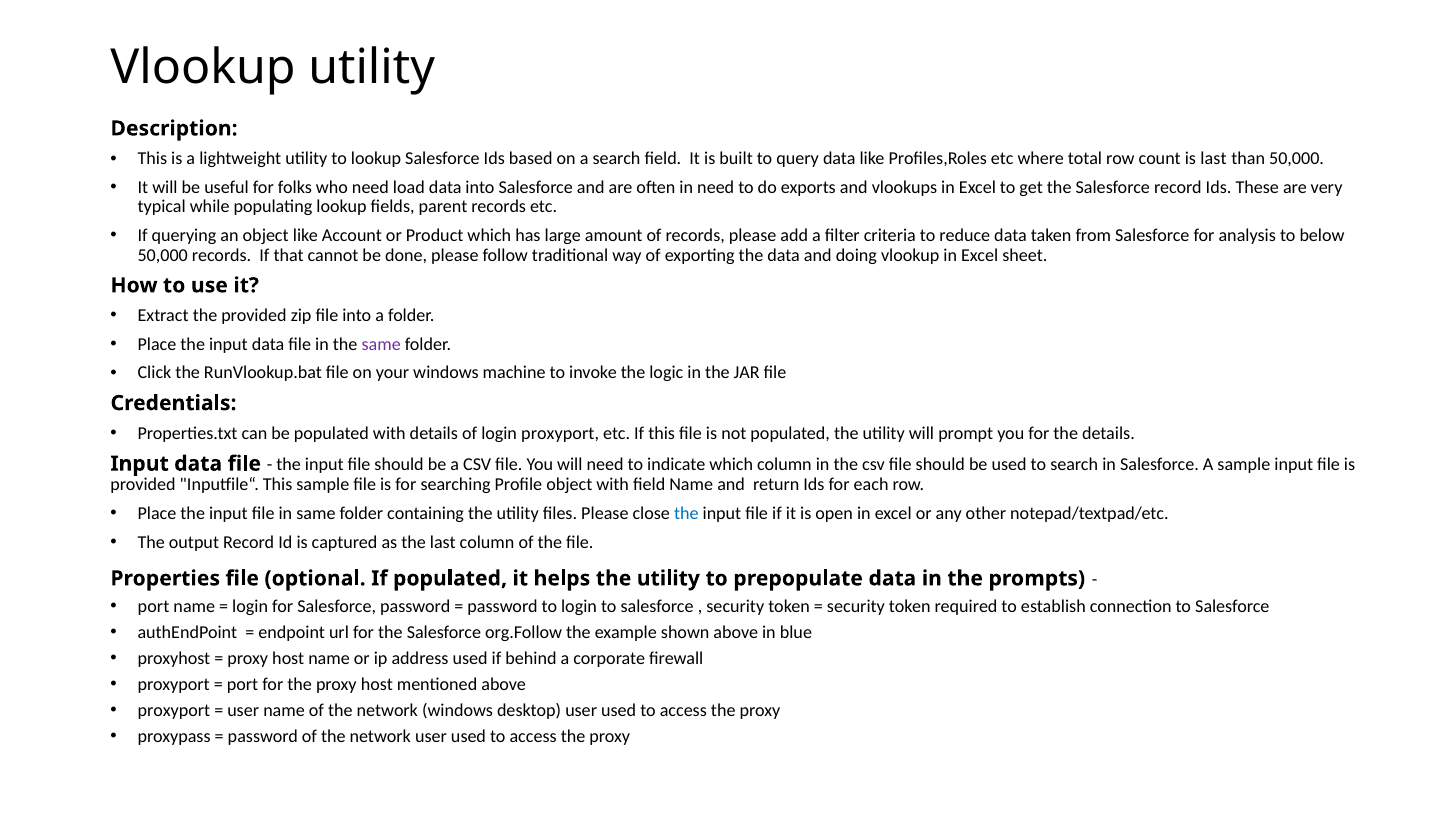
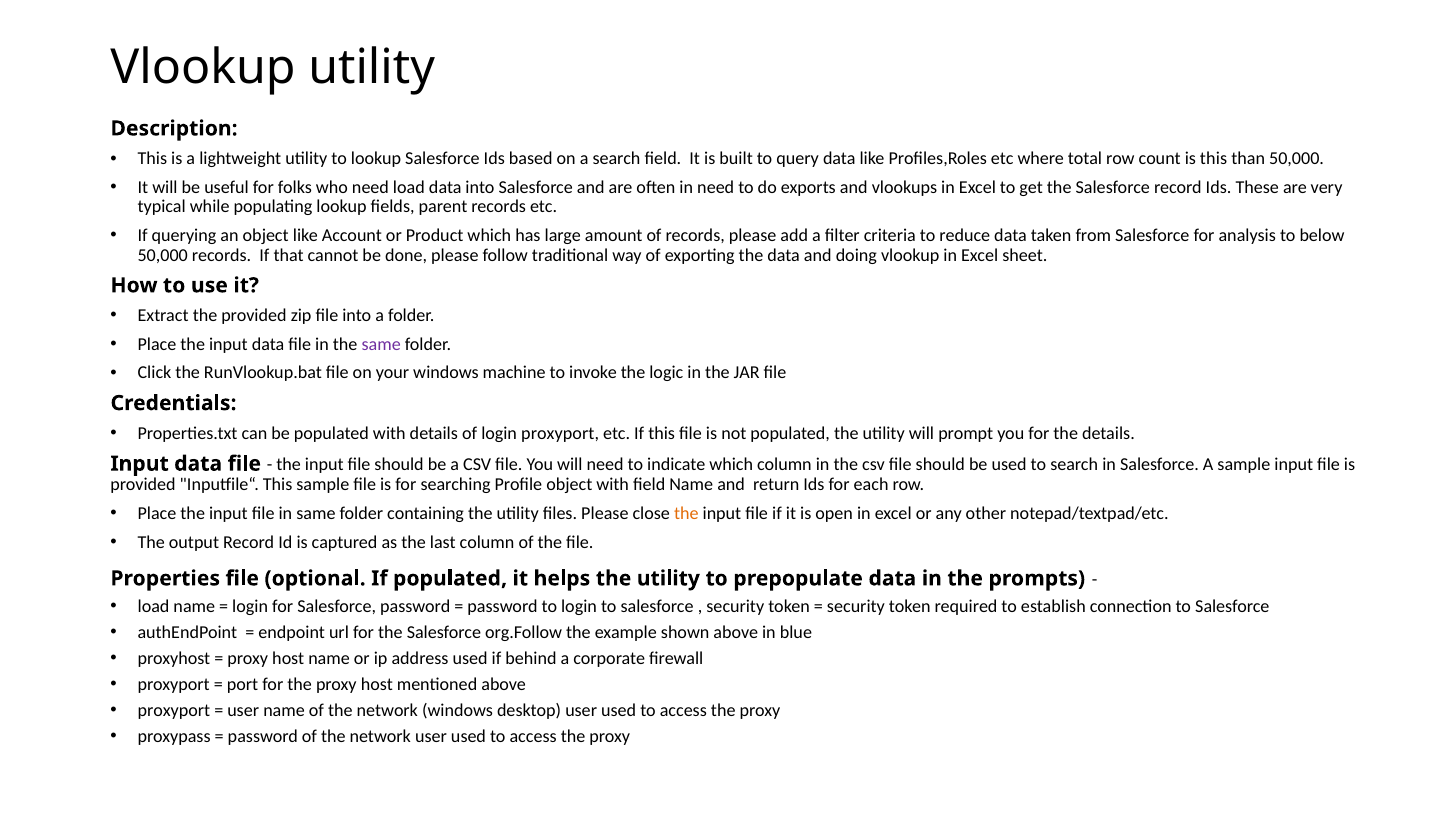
is last: last -> this (1214, 159)
the colour: blue -> orange (686, 514)
port: port -> load (154, 606)
